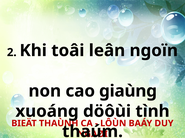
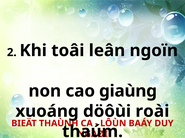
tình: tình -> roài (152, 112)
